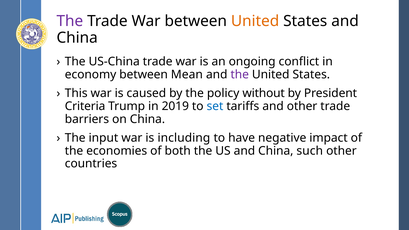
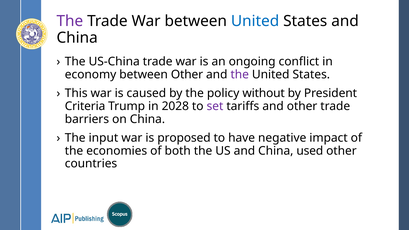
United colour: orange -> blue (255, 21)
between Mean: Mean -> Other (187, 74)
2019: 2019 -> 2028 (175, 106)
set colour: blue -> purple (215, 106)
including: including -> proposed (184, 138)
such: such -> used (310, 151)
